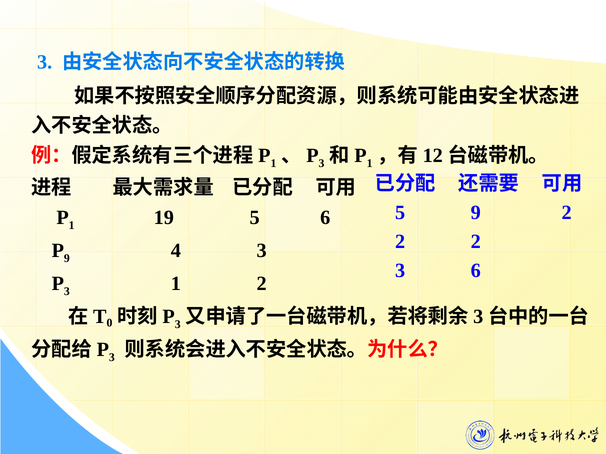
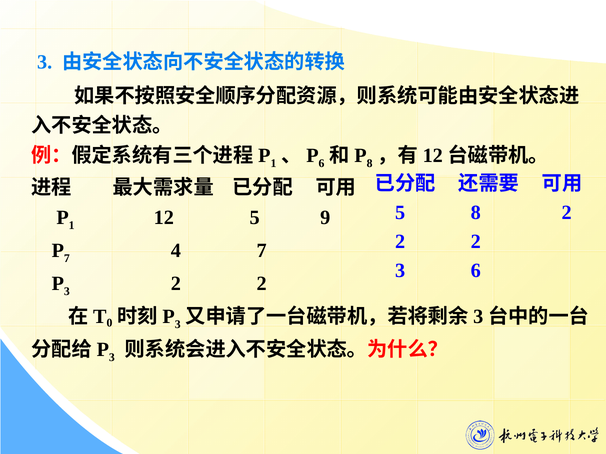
3: 3 -> 6 (322, 163)
1: 1 -> 8 (370, 163)
5 9: 9 -> 8 (476, 213)
19: 19 -> 12 (164, 218)
5 6: 6 -> 9 (325, 218)
9: 9 -> 7 (67, 259)
4 3: 3 -> 7 (262, 251)
3 1: 1 -> 2 (176, 284)
